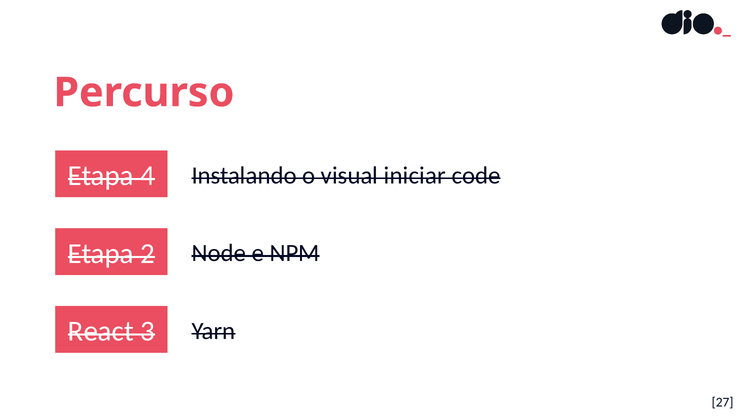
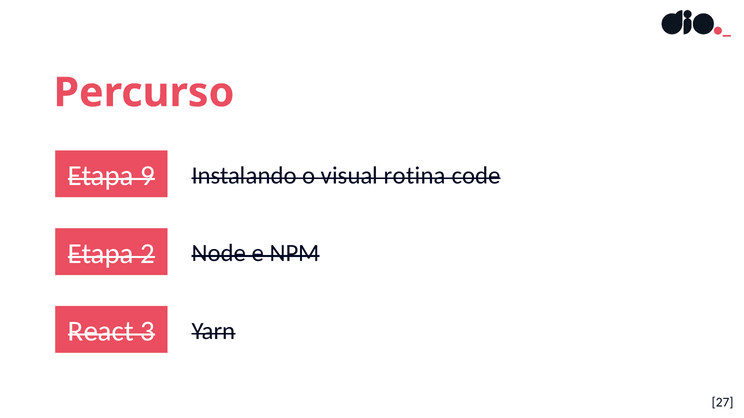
4: 4 -> 9 (148, 176)
iniciar: iniciar -> rotina (415, 176)
